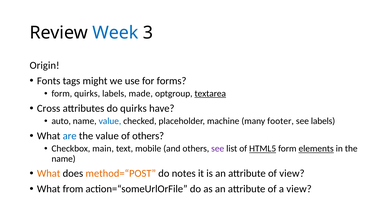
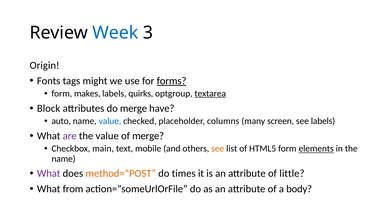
forms underline: none -> present (172, 81)
form quirks: quirks -> makes (87, 94)
made: made -> quirks (141, 94)
Cross: Cross -> Block (49, 108)
do quirks: quirks -> merge (134, 108)
machine: machine -> columns (223, 121)
footer: footer -> screen (281, 121)
are colour: blue -> purple (70, 136)
of others: others -> merge (148, 136)
see colour: purple -> orange (218, 149)
HTML5 underline: present -> none (263, 149)
What colour: orange -> purple (49, 173)
notes: notes -> times (184, 173)
of view: view -> little (292, 173)
a view: view -> body (299, 189)
